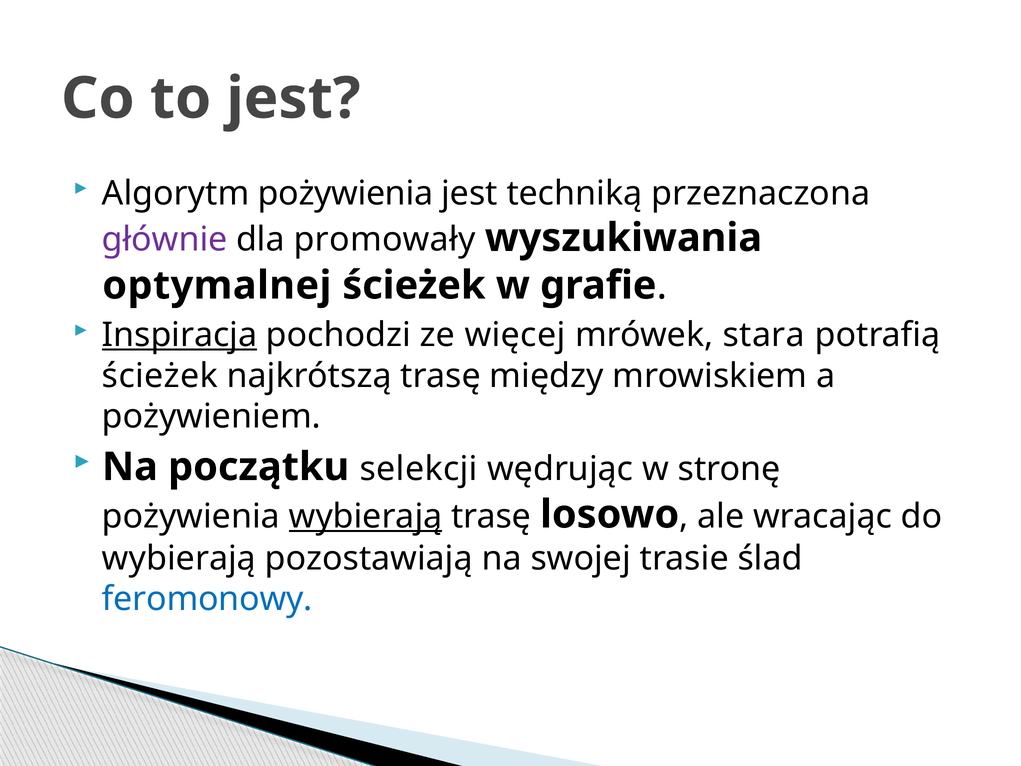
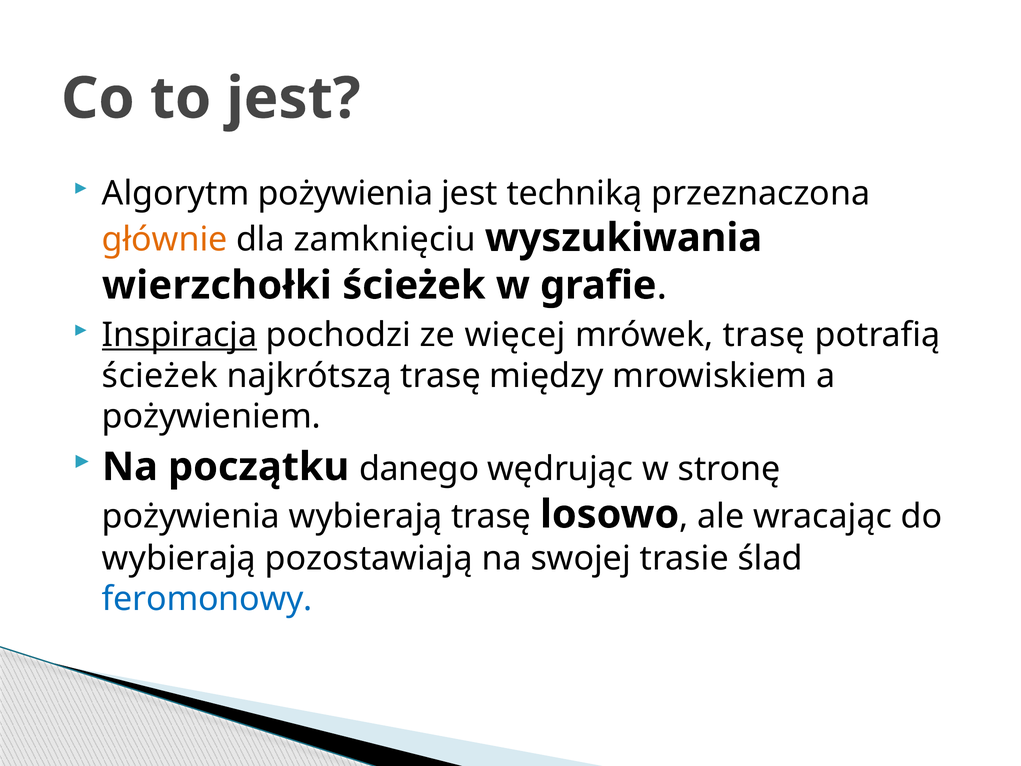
głównie colour: purple -> orange (165, 240)
promowały: promowały -> zamknięciu (385, 240)
optymalnej: optymalnej -> wierzchołki (217, 285)
mrówek stara: stara -> trasę (764, 335)
selekcji: selekcji -> danego (419, 469)
wybierają underline: present -> none (366, 516)
